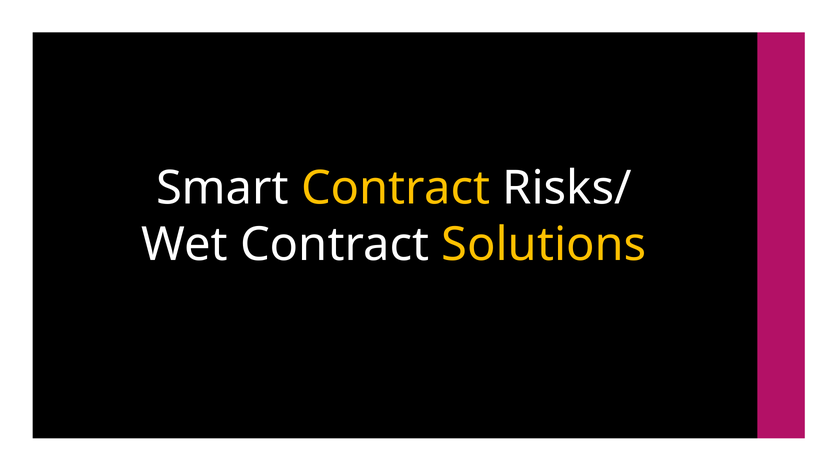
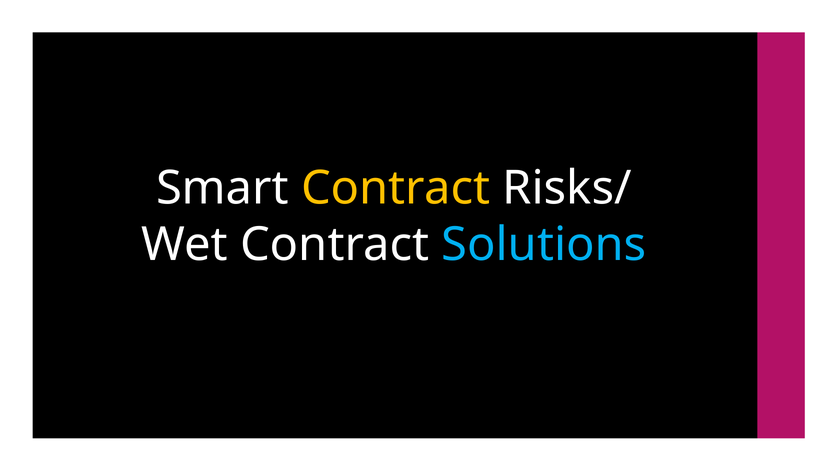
Solutions colour: yellow -> light blue (544, 245)
